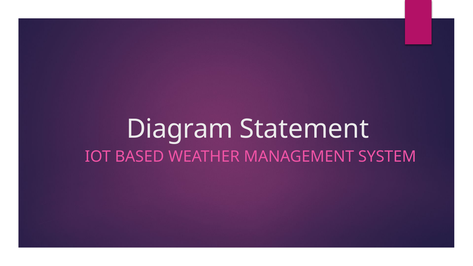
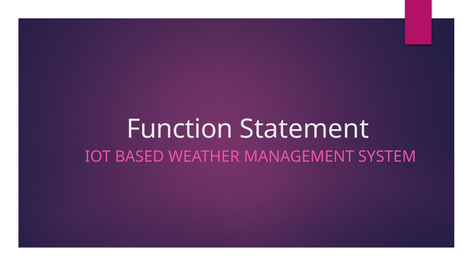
Diagram: Diagram -> Function (180, 129)
